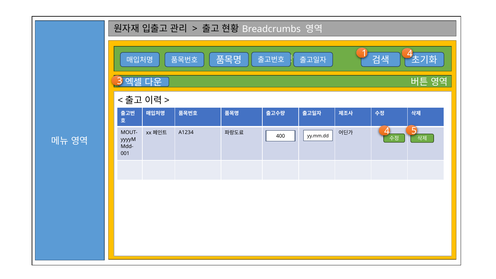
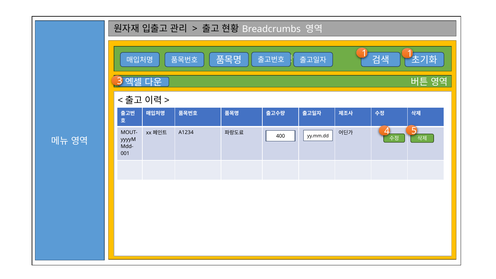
1 4: 4 -> 1 (410, 54)
